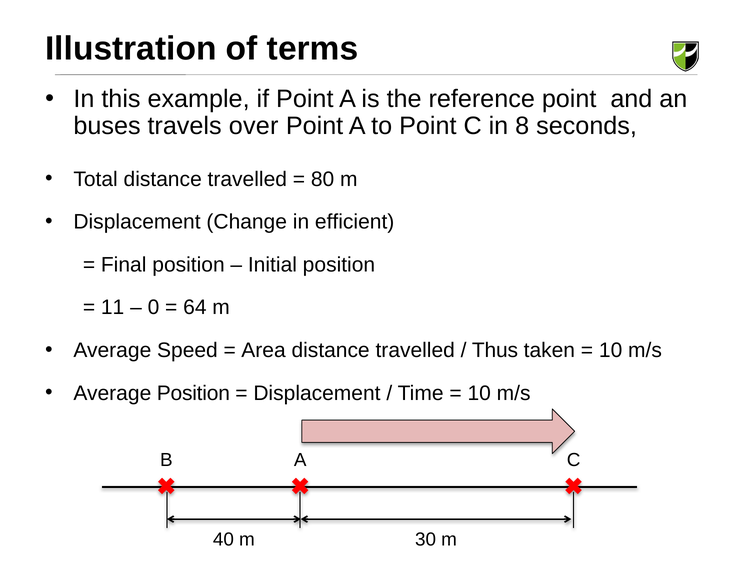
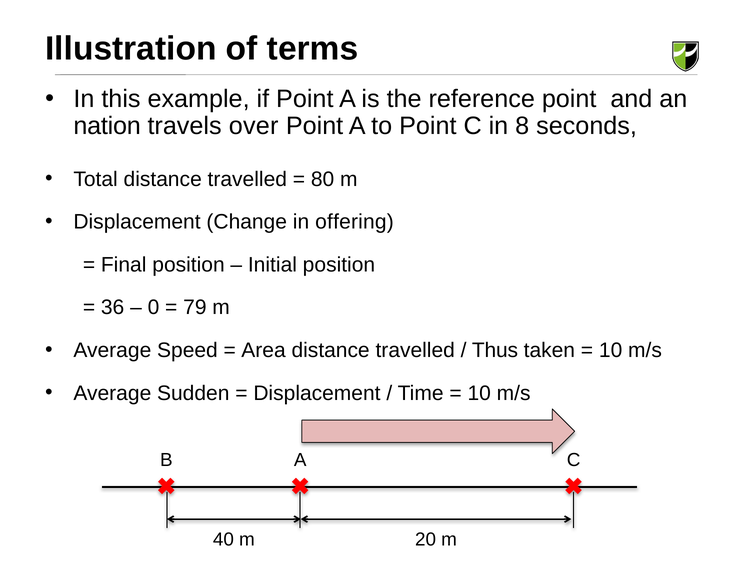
buses: buses -> nation (107, 126)
efficient: efficient -> offering (355, 222)
11: 11 -> 36 (113, 308)
64: 64 -> 79 (195, 308)
Average Position: Position -> Sudden (193, 393)
30: 30 -> 20 (426, 540)
